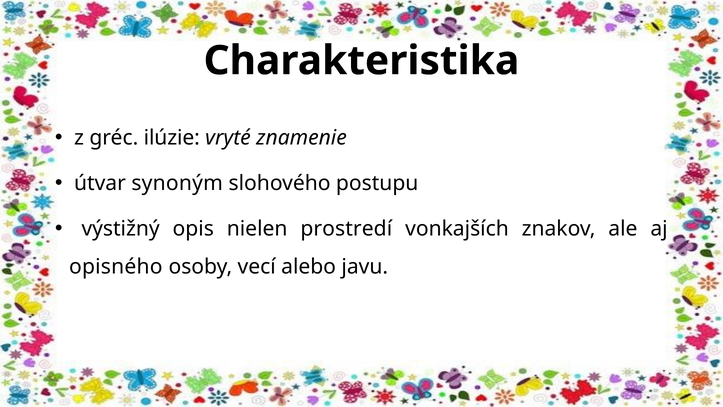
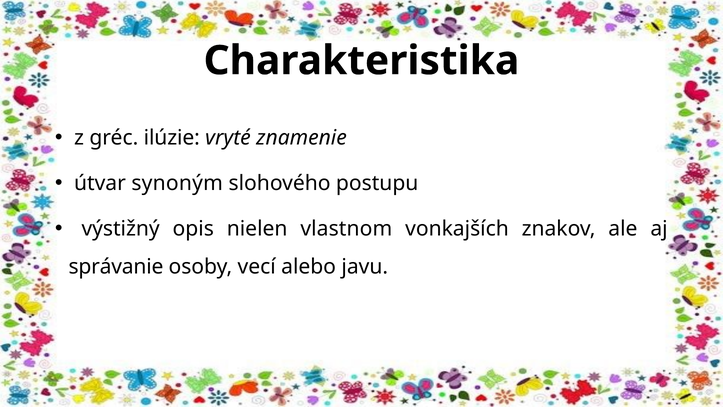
prostredí: prostredí -> vlastnom (346, 229)
opisného: opisného -> správanie (116, 267)
